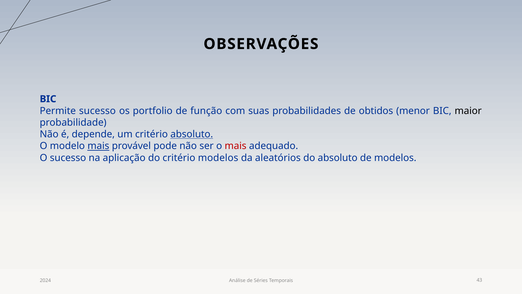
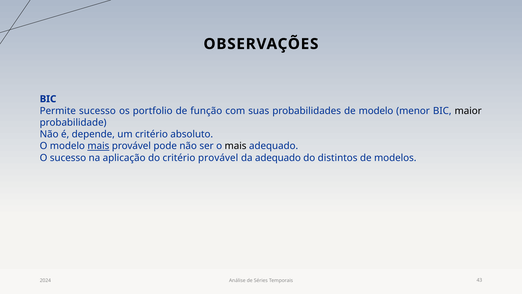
de obtidos: obtidos -> modelo (376, 111)
absoluto underline: present -> none (192, 134)
mais colour: red -> black (236, 146)
critério modelos: modelos -> provável (218, 158)
da aleatórios: aleatórios -> adequado (278, 158)
do absoluto: absoluto -> distintos (338, 158)
